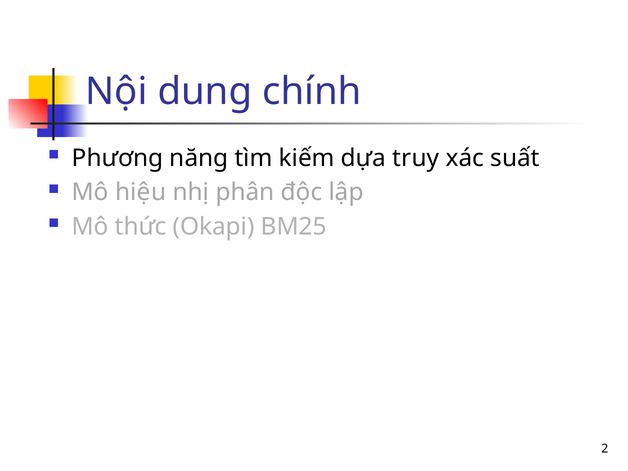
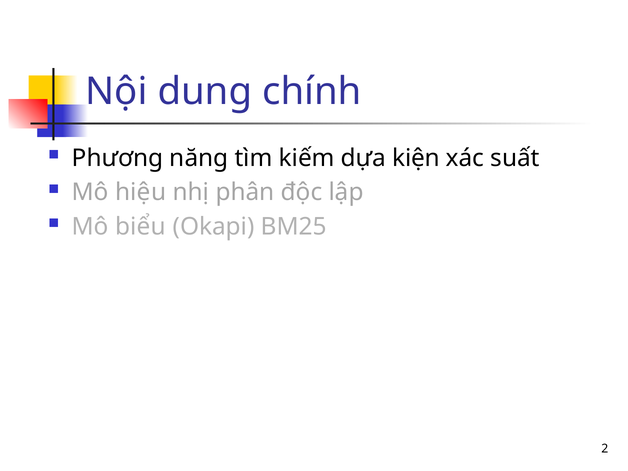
truy: truy -> kiện (416, 158)
thức: thức -> biểu (141, 227)
